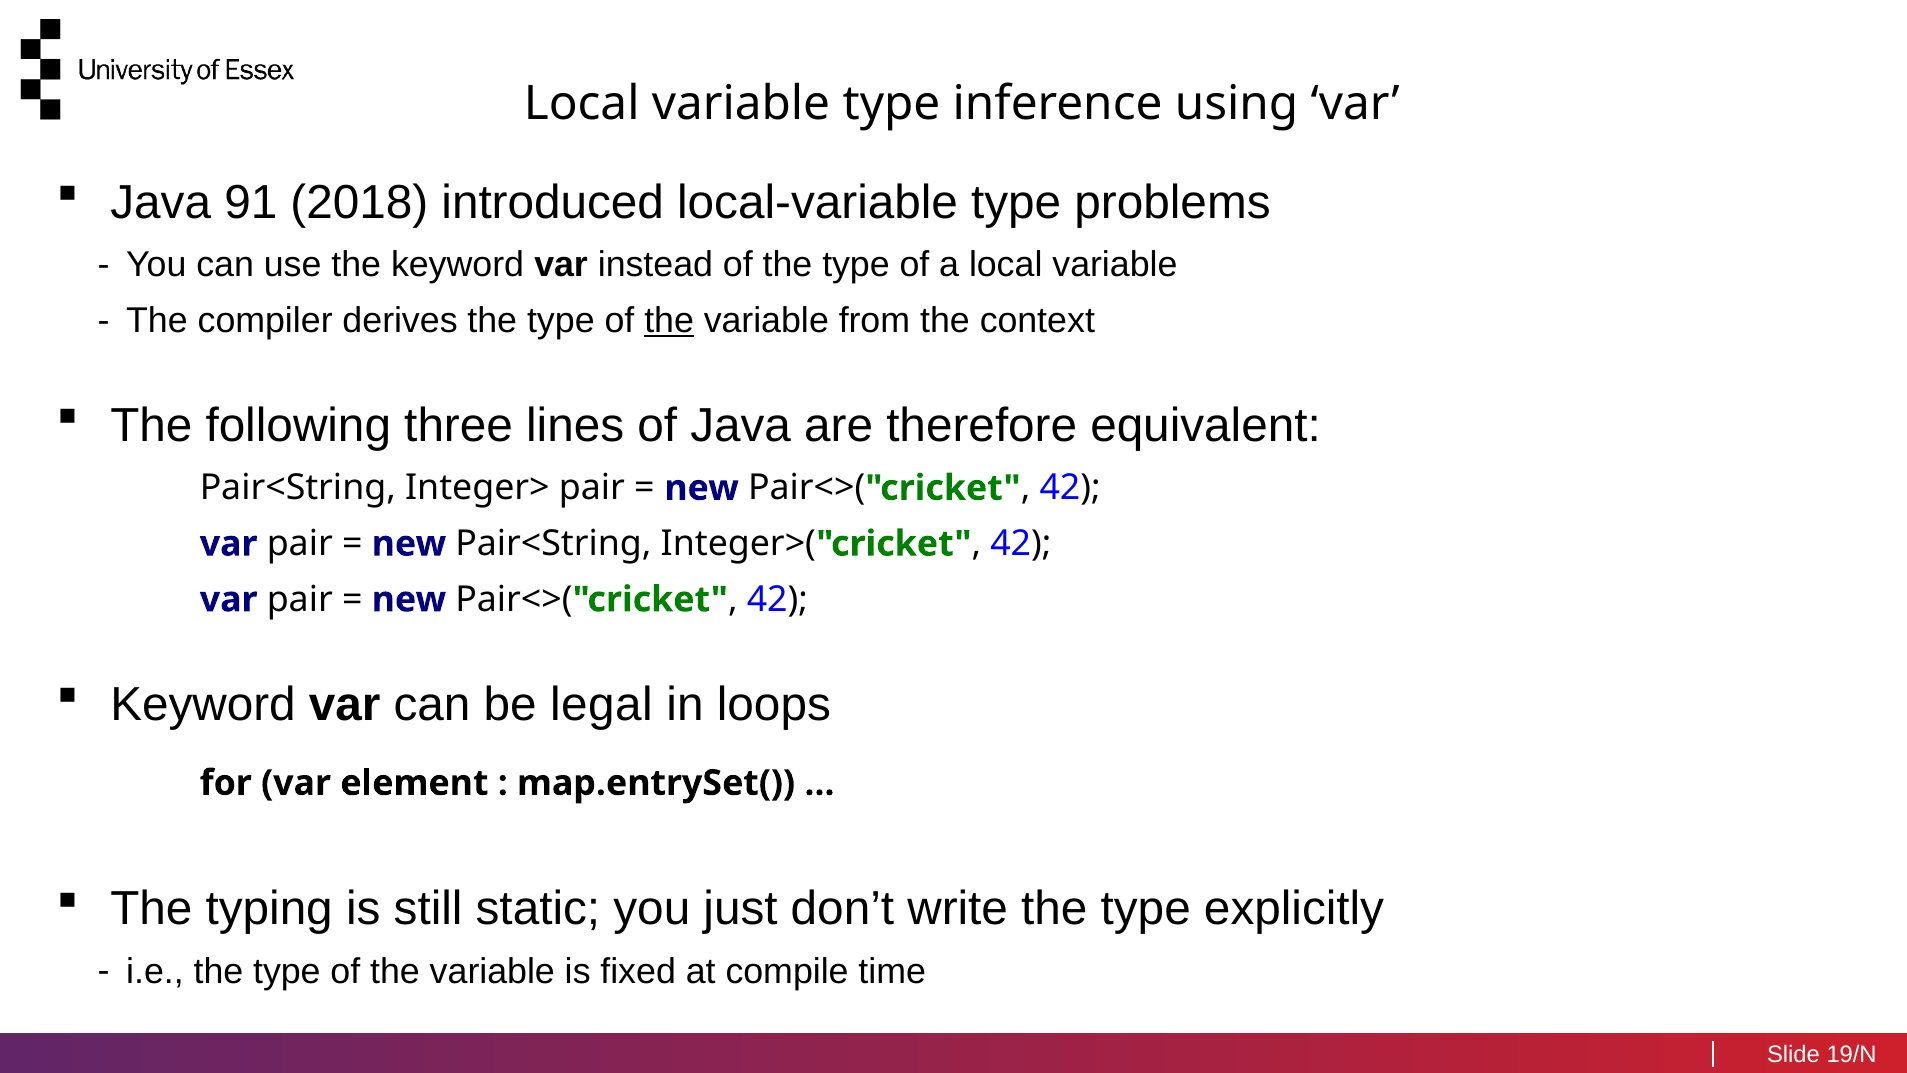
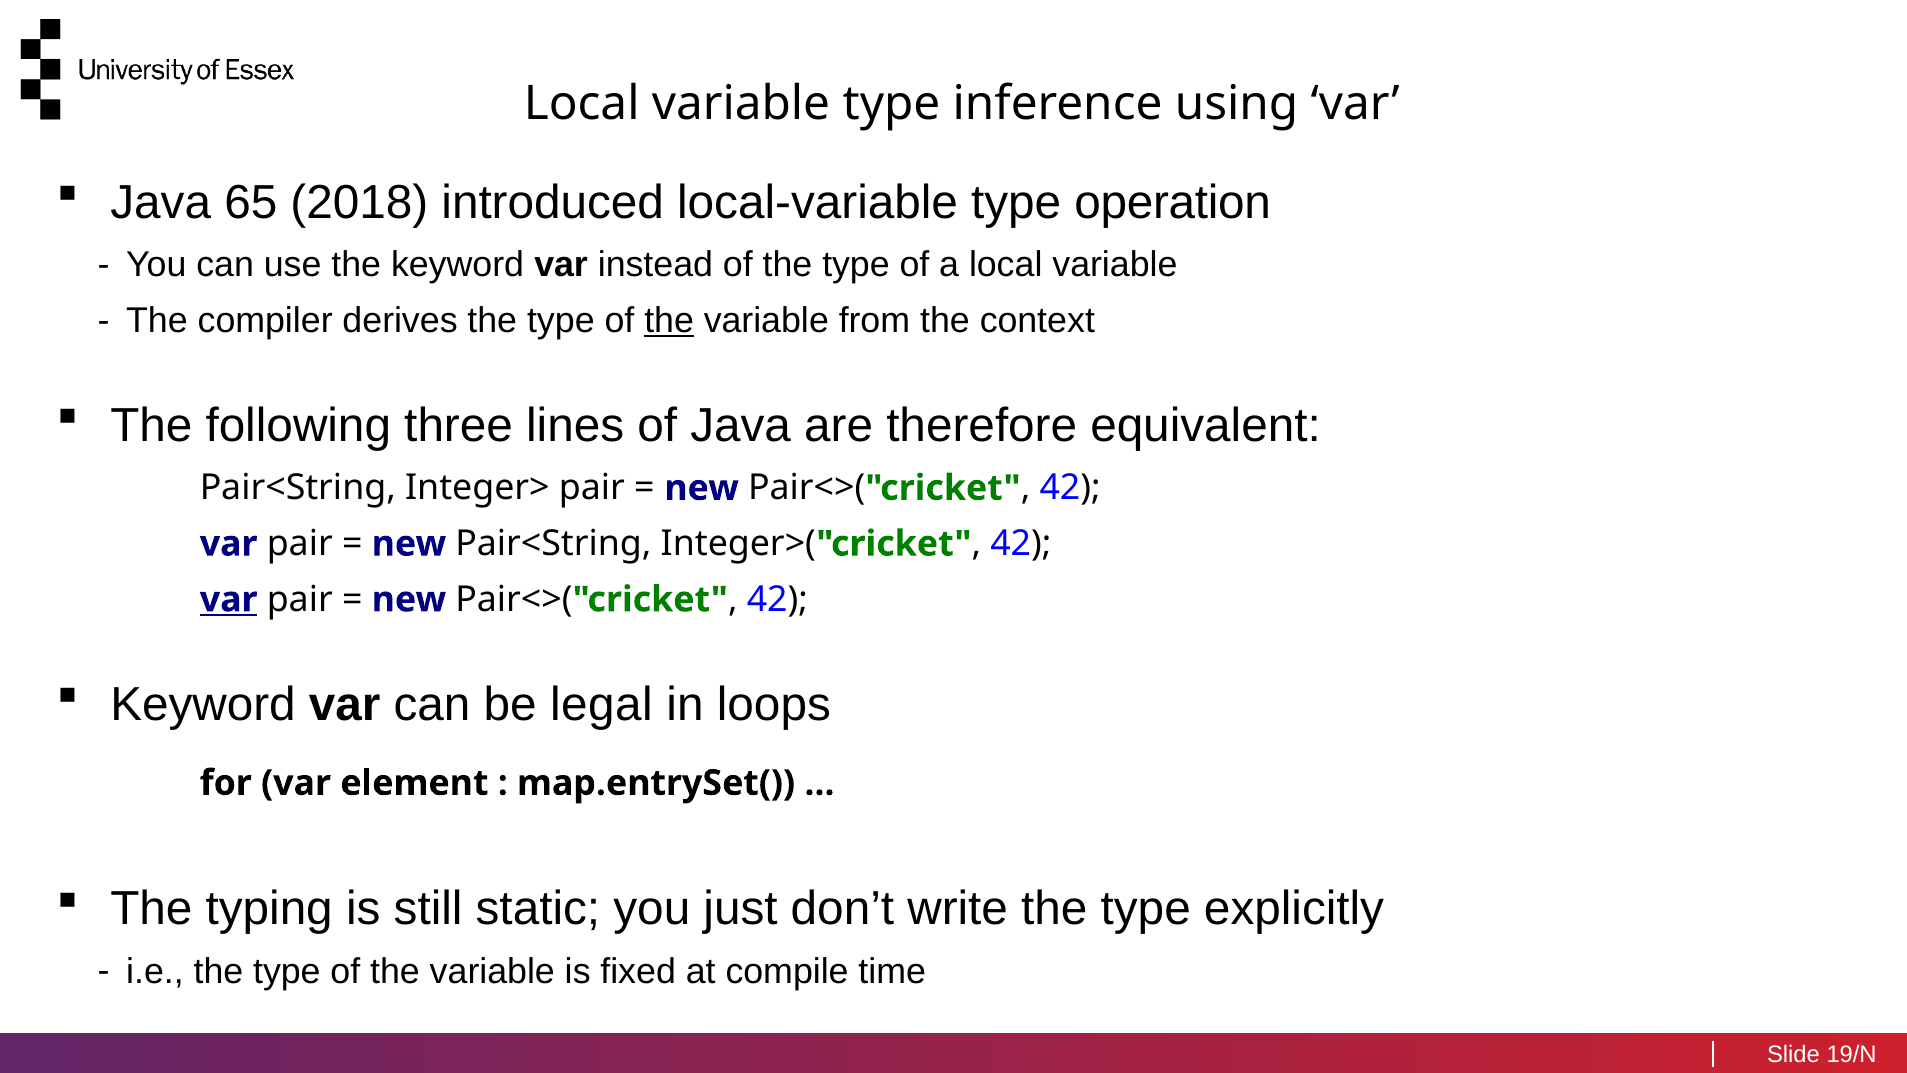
91: 91 -> 65 (251, 203)
problems: problems -> operation (1173, 203)
var underline: none -> present (229, 599)
